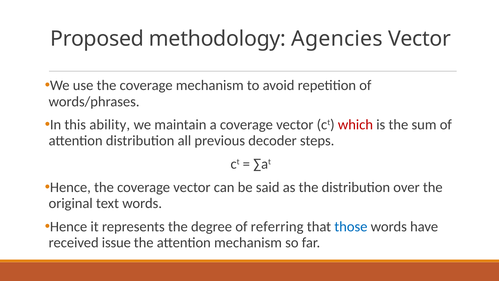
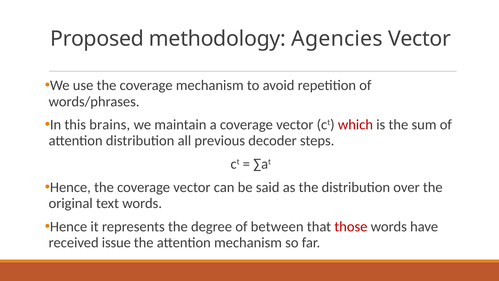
ability: ability -> brains (110, 125)
referring: referring -> between (277, 227)
those colour: blue -> red (351, 227)
